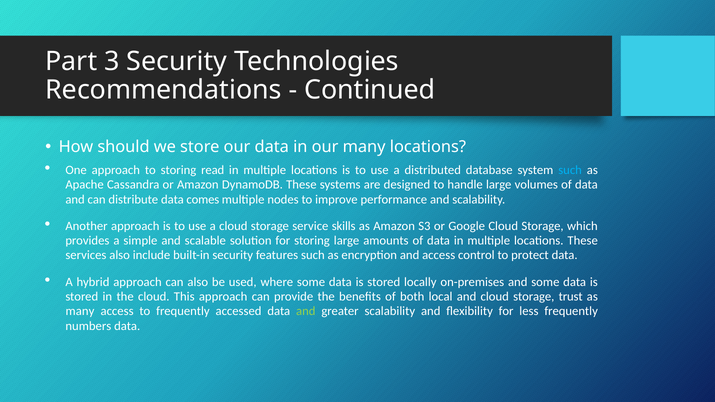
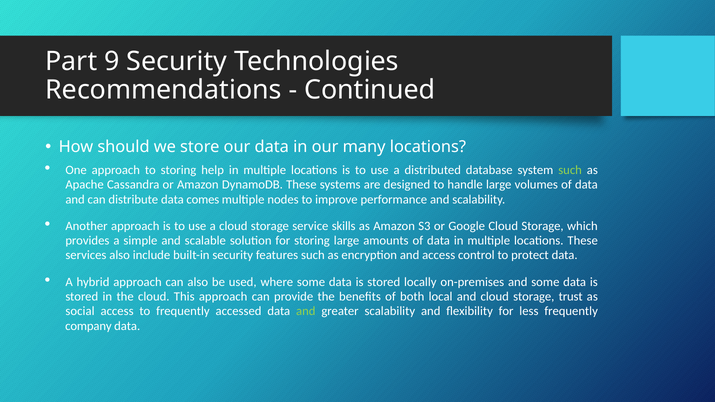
3: 3 -> 9 (112, 61)
read: read -> help (213, 170)
such colour: light blue -> light green (570, 170)
many: many -> social (80, 311)
numbers: numbers -> company (88, 326)
